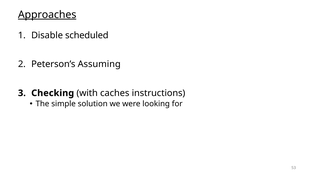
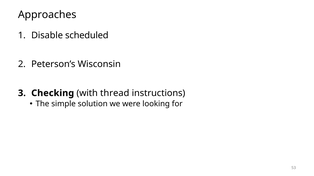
Approaches underline: present -> none (47, 15)
Assuming: Assuming -> Wisconsin (99, 64)
caches: caches -> thread (115, 93)
